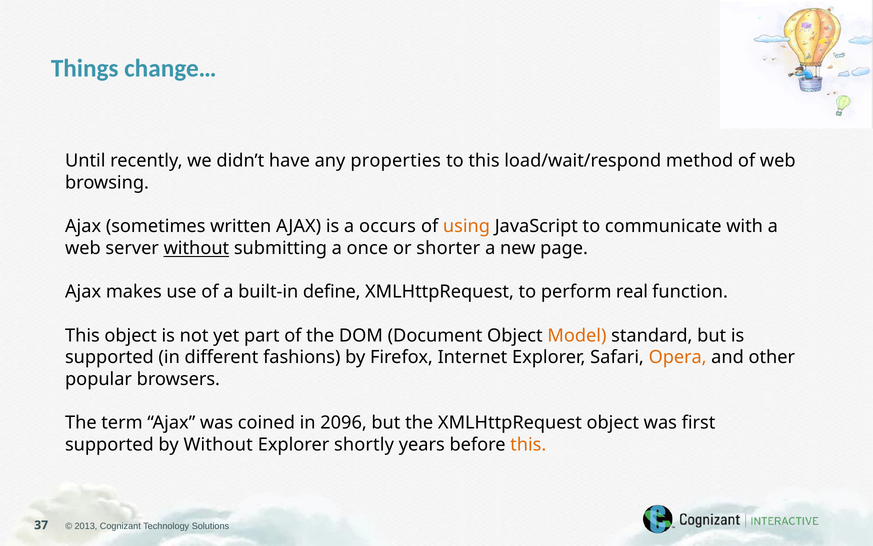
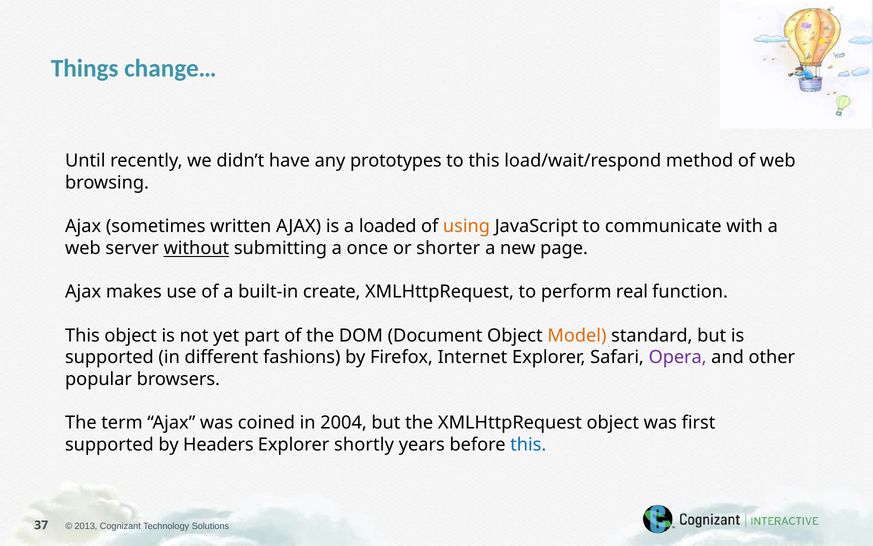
properties: properties -> prototypes (396, 161)
occurs: occurs -> loaded (388, 226)
define: define -> create (332, 292)
Opera colour: orange -> purple (678, 357)
2096: 2096 -> 2004 (344, 423)
by Without: Without -> Headers (218, 444)
this colour: orange -> blue (528, 444)
